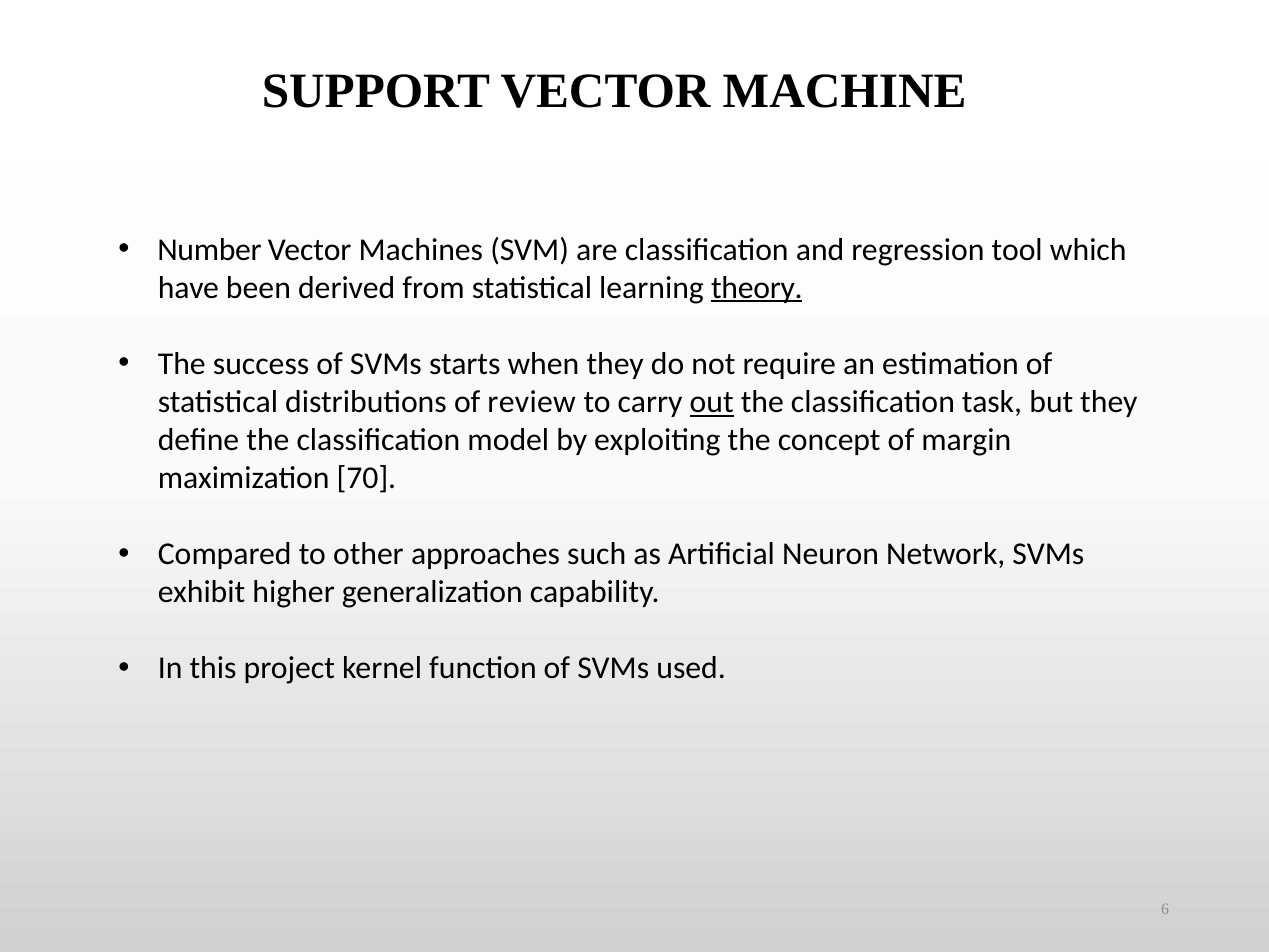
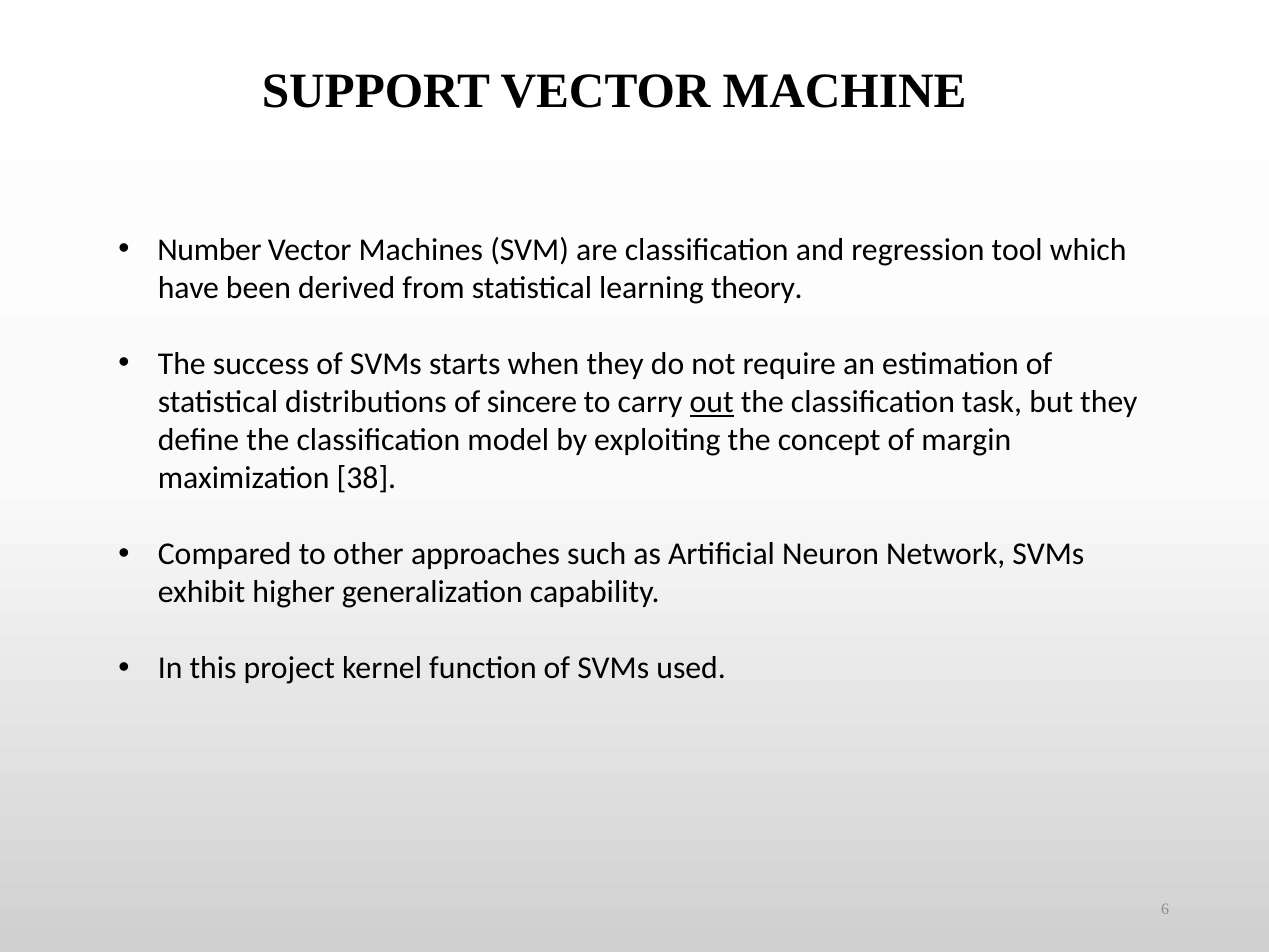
theory underline: present -> none (757, 288)
review: review -> sincere (532, 402)
70: 70 -> 38 (366, 478)
